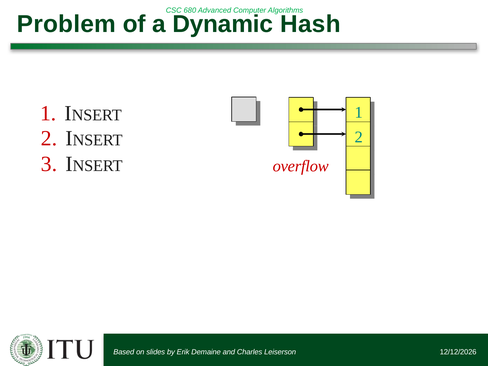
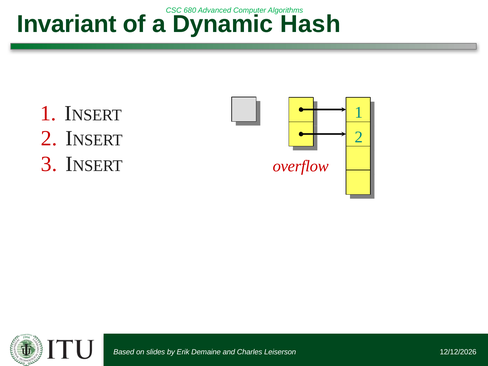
Problem: Problem -> Invariant (67, 24)
